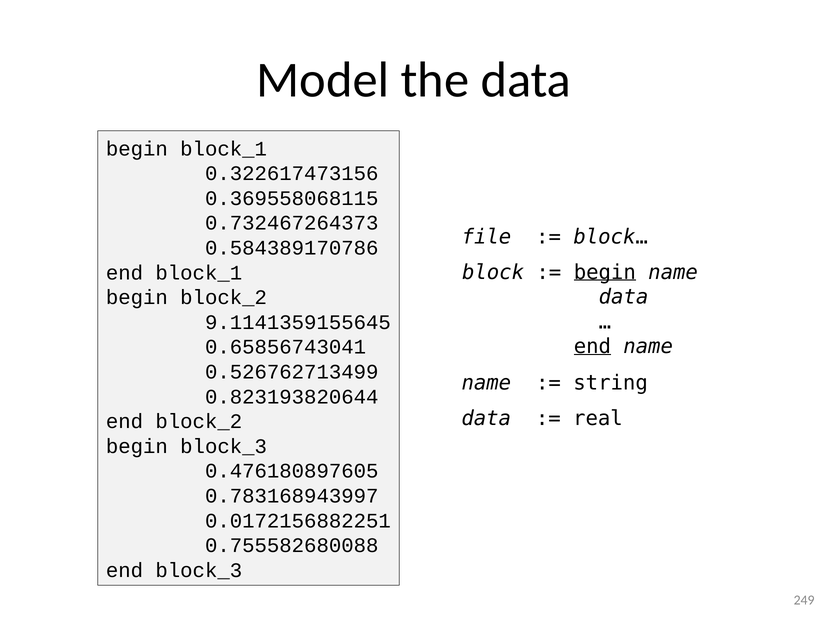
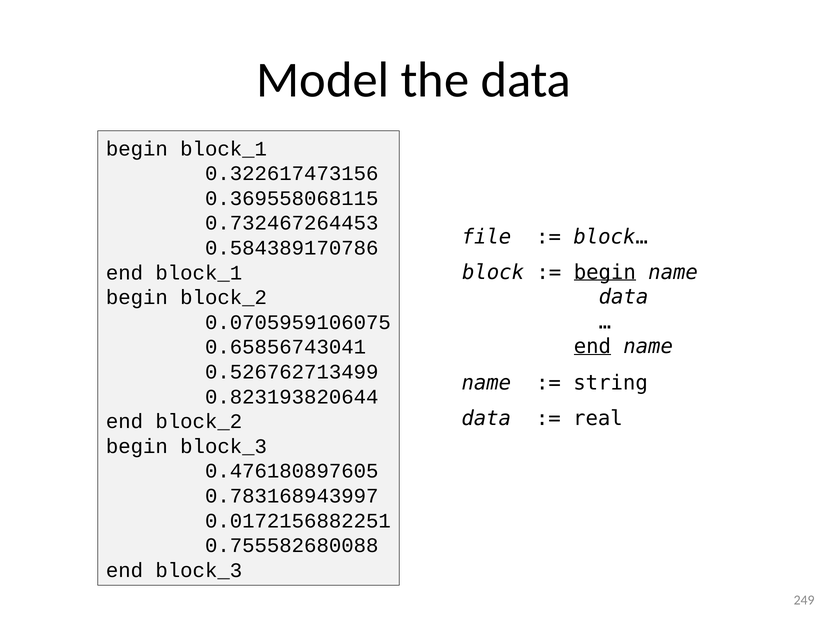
0.732467264373: 0.732467264373 -> 0.732467264453 (292, 223)
9.1141359155645: 9.1141359155645 -> 0.0705959106075 (298, 322)
